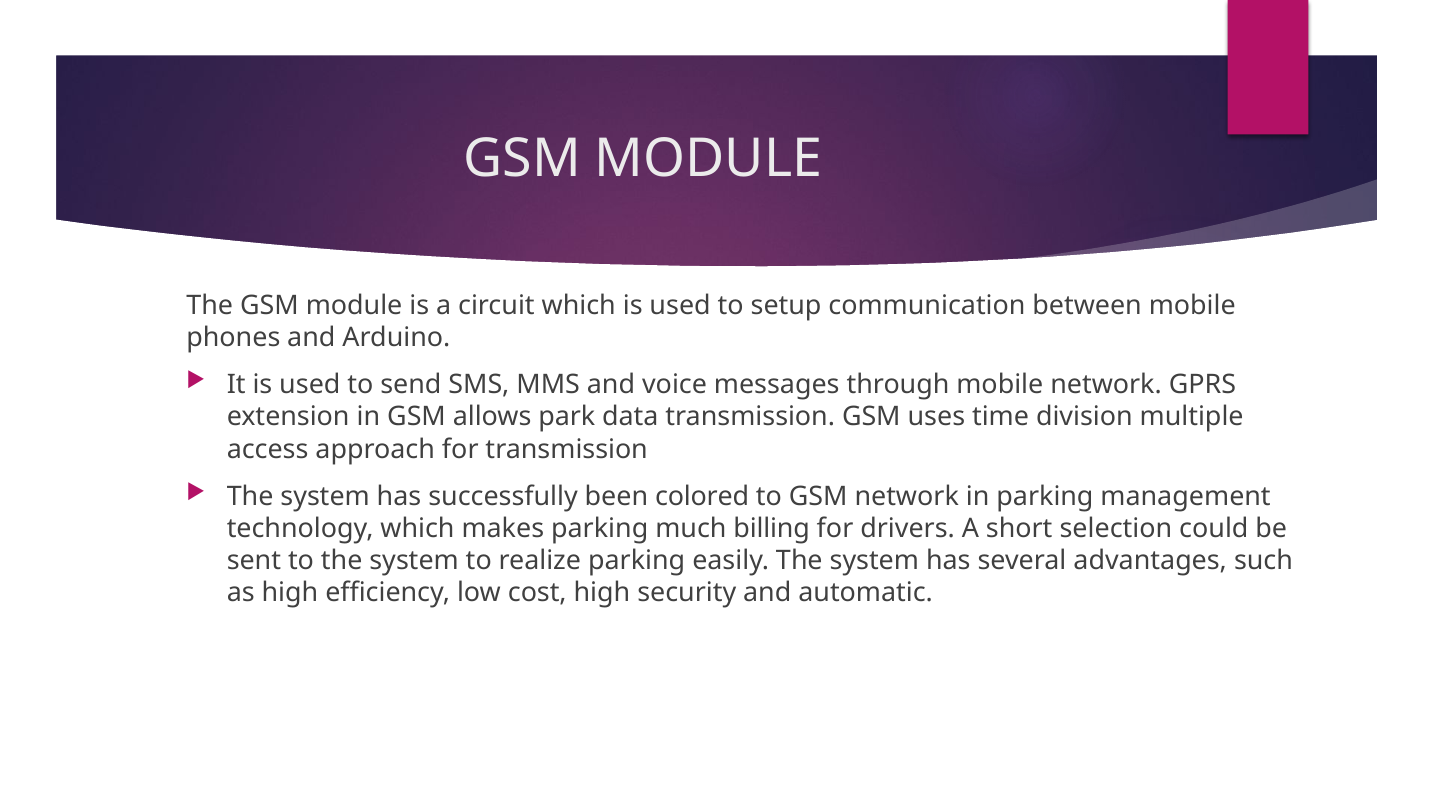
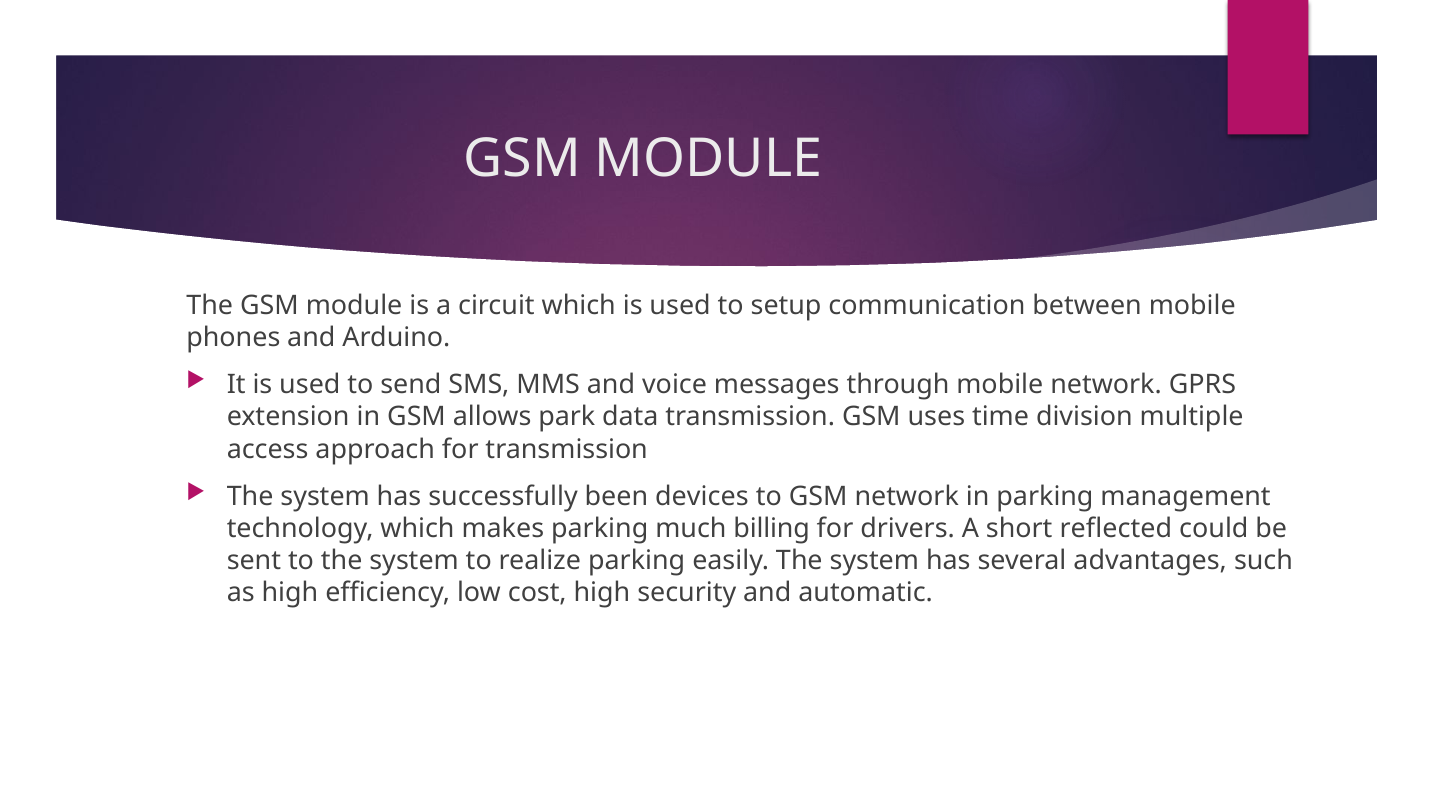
colored: colored -> devices (702, 497)
selection: selection -> reflected (1116, 529)
